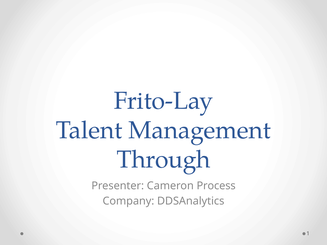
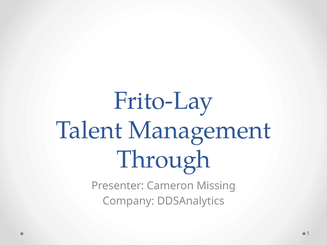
Process: Process -> Missing (216, 186)
